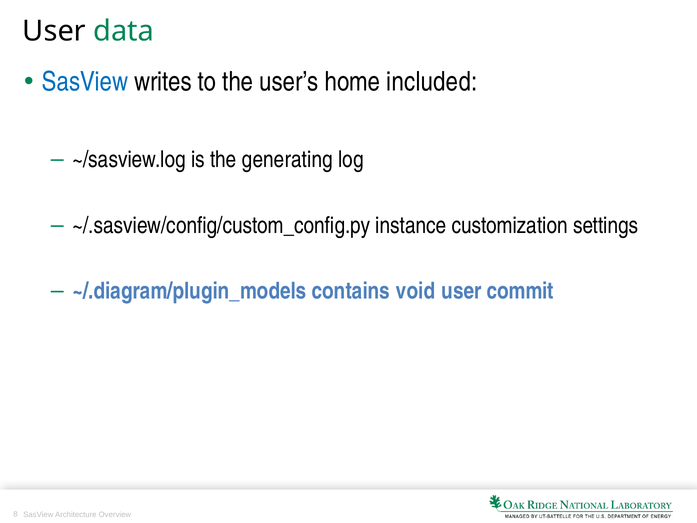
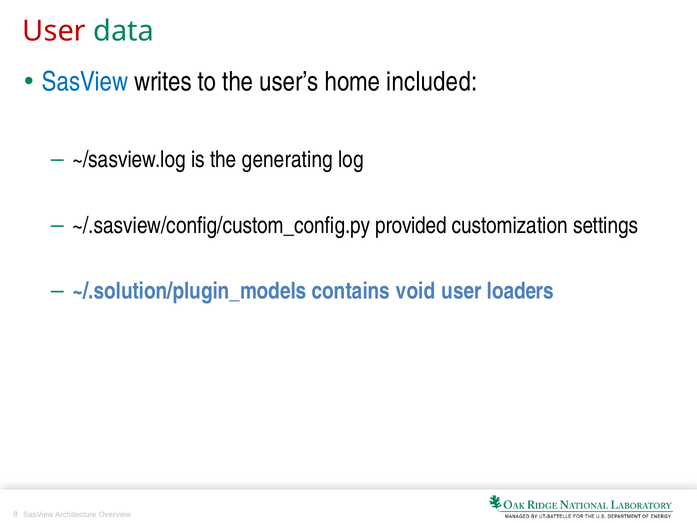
User colour: black -> red (54, 31)
instance: instance -> provided (411, 225)
~/.diagram/plugin_models: ~/.diagram/plugin_models -> ~/.solution/plugin_models (189, 291)
commit: commit -> loaders (520, 291)
